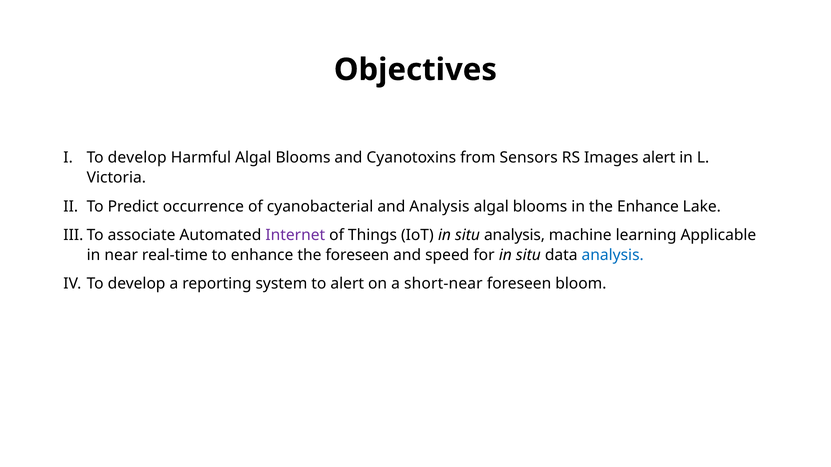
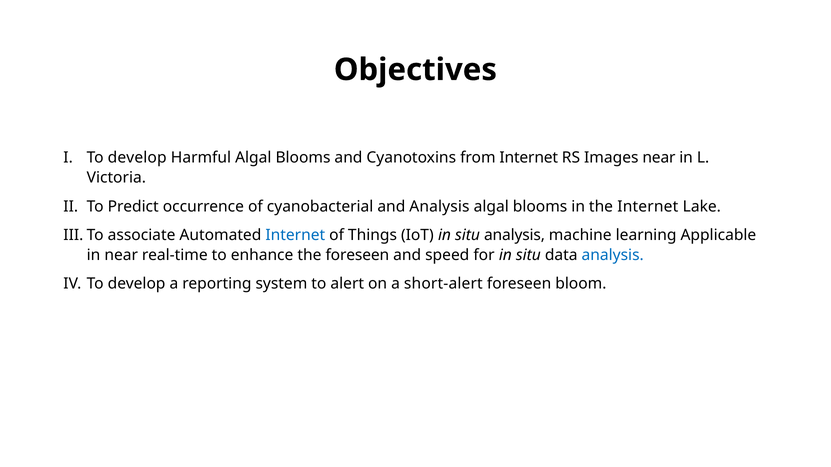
from Sensors: Sensors -> Internet (529, 158)
Images alert: alert -> near (659, 158)
the Enhance: Enhance -> Internet (648, 207)
Internet colour: purple -> blue (295, 235)
short-near: short-near -> short-alert (443, 284)
